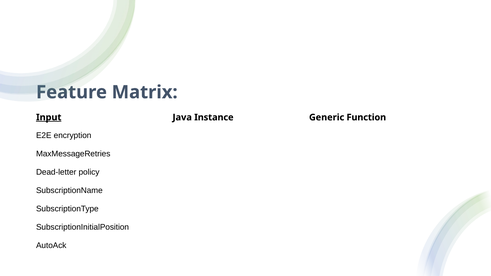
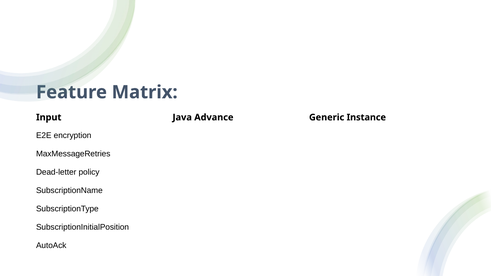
Input underline: present -> none (49, 117)
Instance: Instance -> Advance (214, 117)
Function: Function -> Instance (366, 117)
